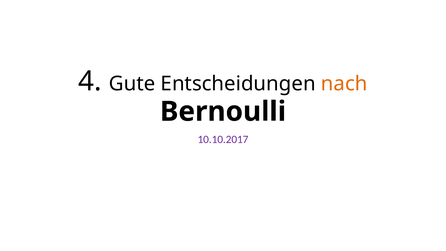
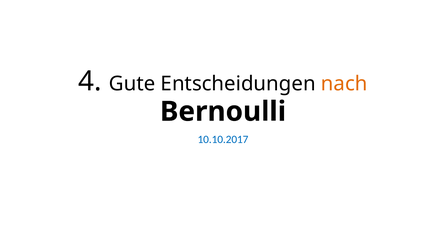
10.10.2017 colour: purple -> blue (223, 139)
